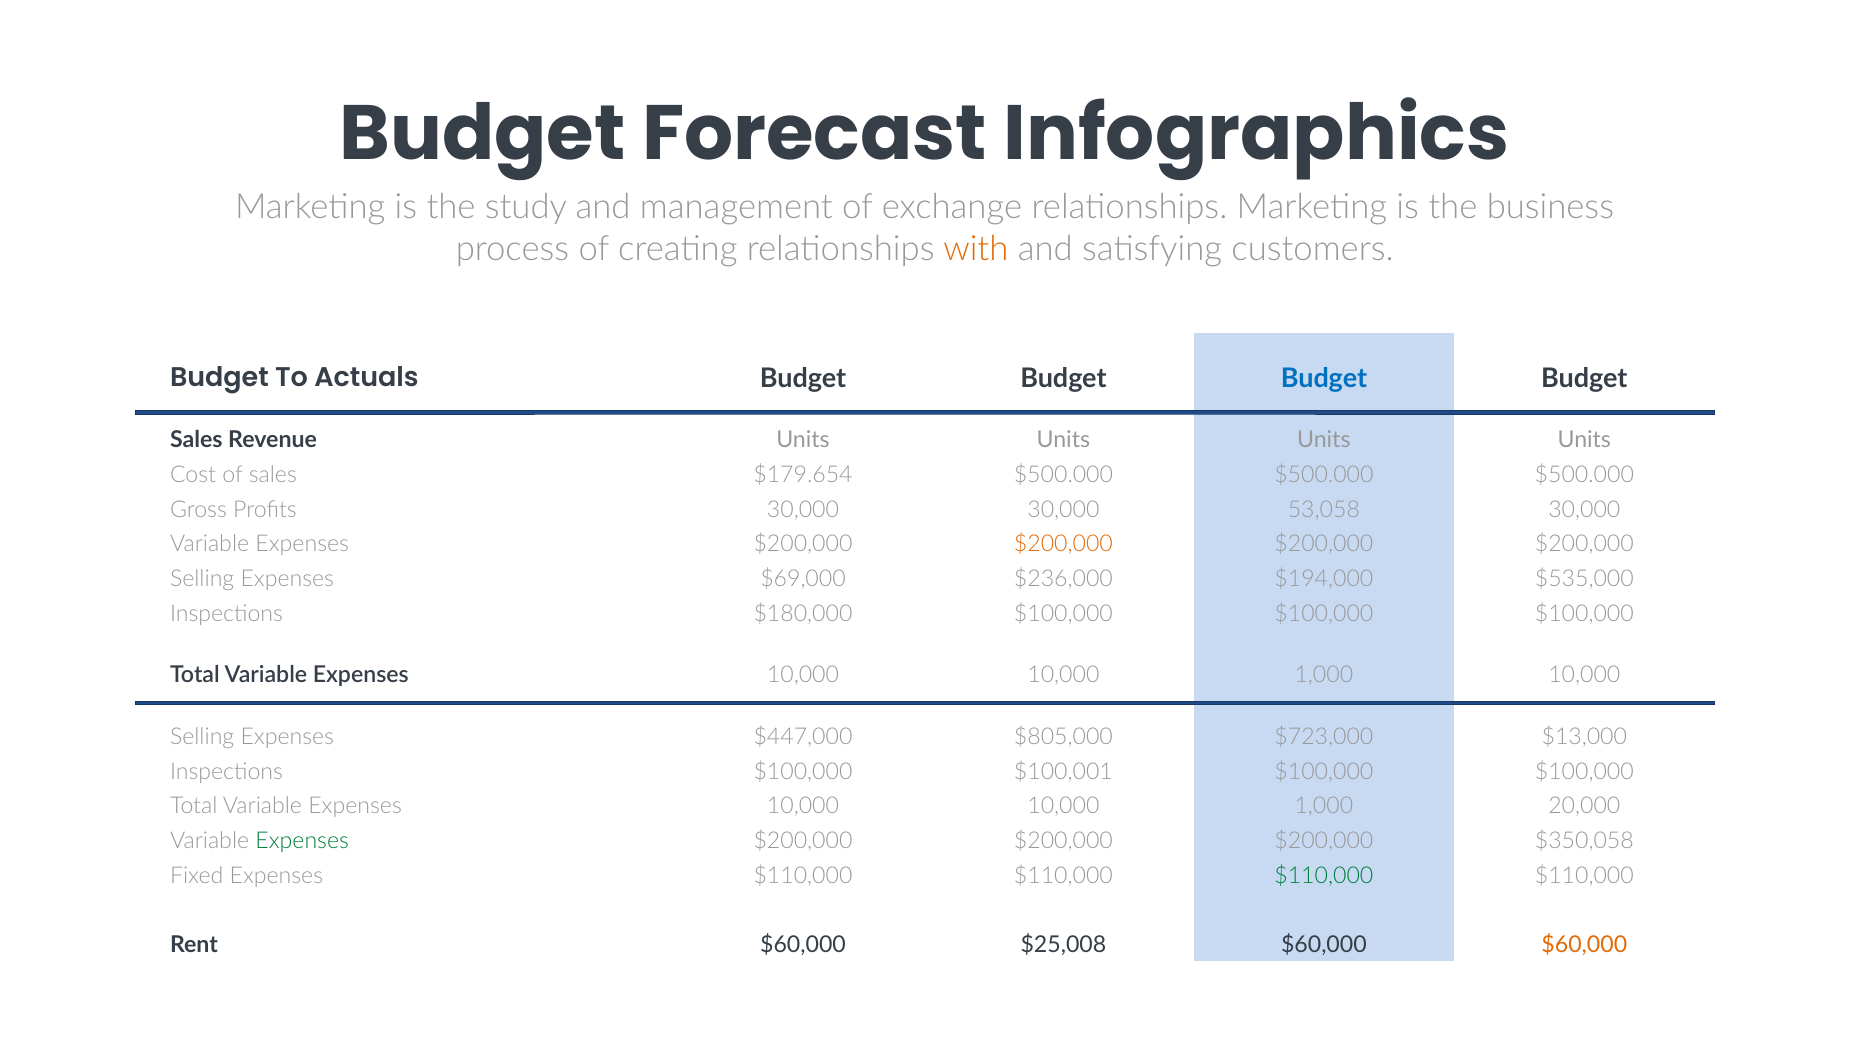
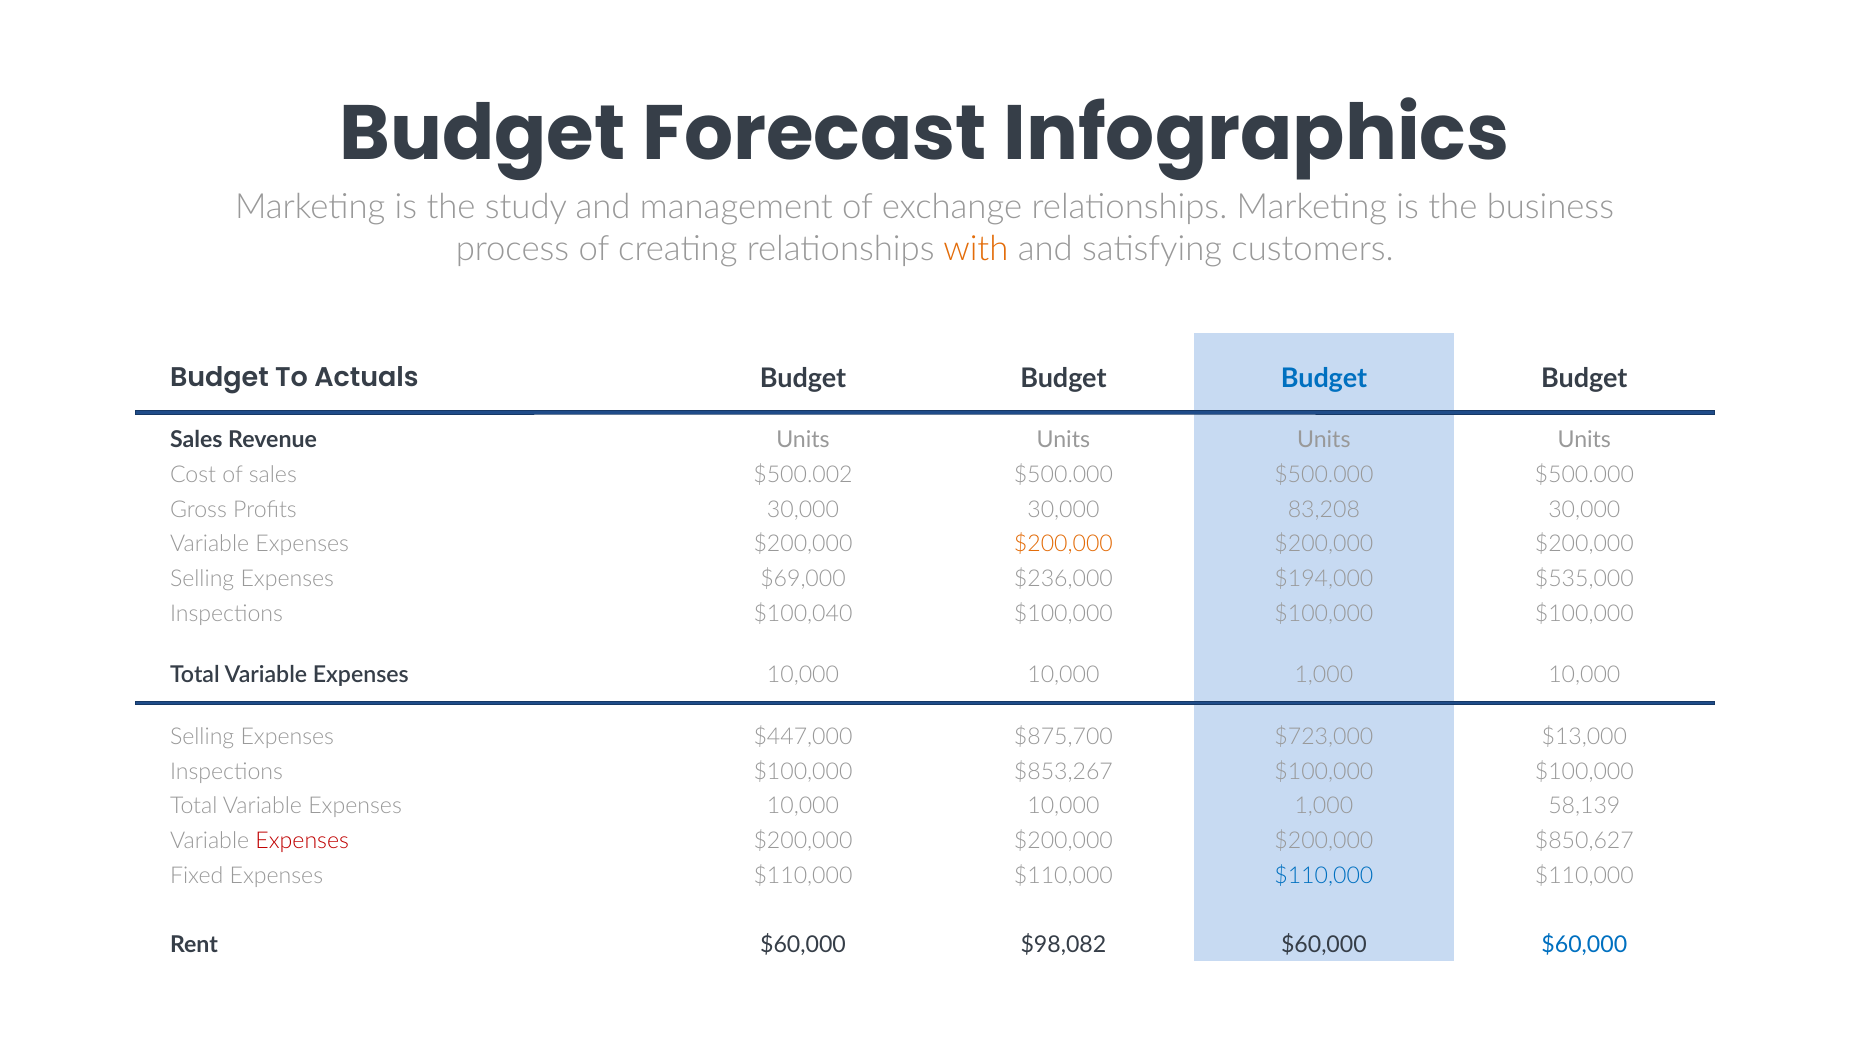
$179.654: $179.654 -> $500.002 (803, 475)
53,058: 53,058 -> 83,208 (1324, 509)
$180,000: $180,000 -> $100,040 (803, 614)
$805,000: $805,000 -> $875,700 (1063, 737)
$100,001: $100,001 -> $853,267 (1063, 772)
20,000: 20,000 -> 58,139 (1584, 806)
Expenses colour: green -> red (302, 841)
$350,058: $350,058 -> $850,627 (1584, 841)
$110,000 colour: green -> blue (1324, 876)
$25,008: $25,008 -> $98,082 (1063, 945)
$60,000 colour: orange -> blue (1584, 945)
